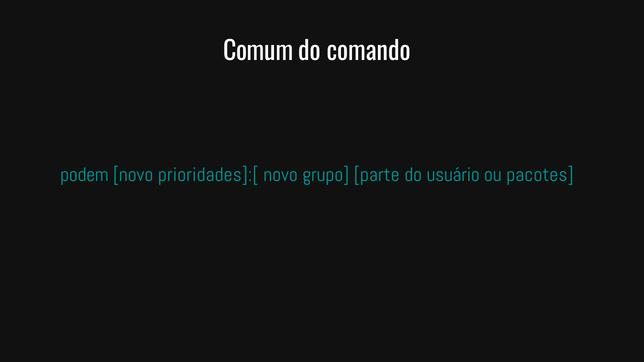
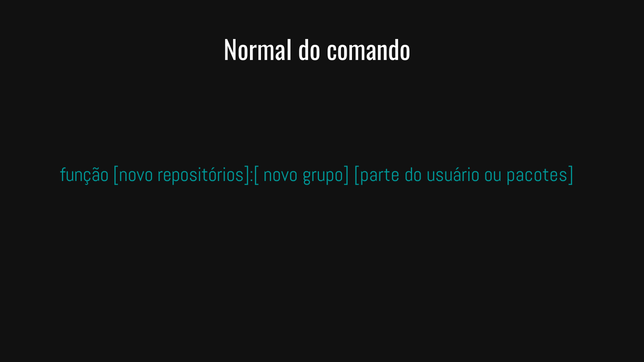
Comum: Comum -> Normal (258, 52)
podem: podem -> função (85, 175)
prioridades]:[: prioridades]:[ -> repositórios]:[ (208, 175)
